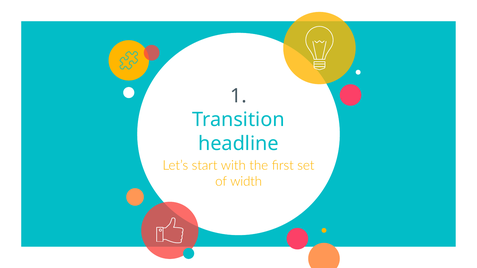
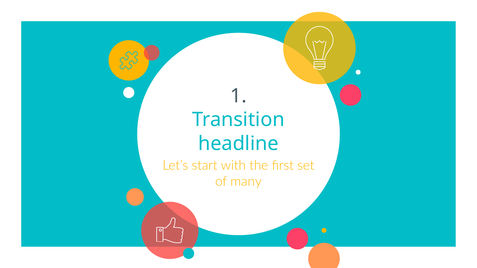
width: width -> many (246, 182)
